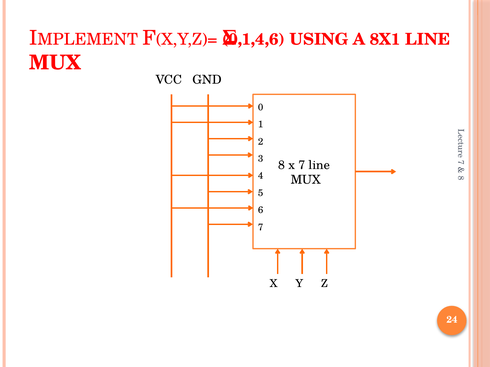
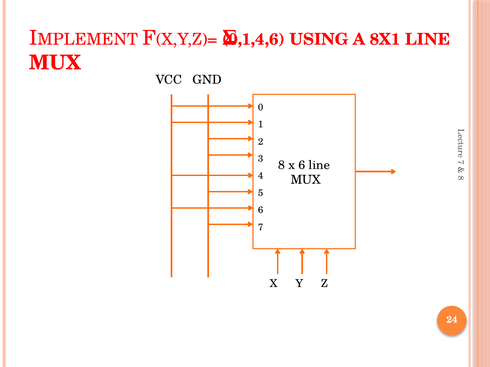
x 7: 7 -> 6 (302, 165)
